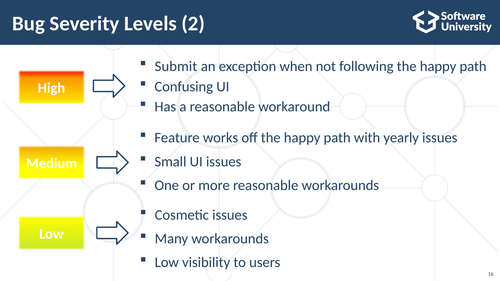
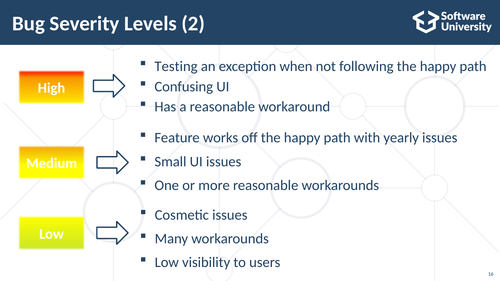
Submit: Submit -> Testing (176, 66)
